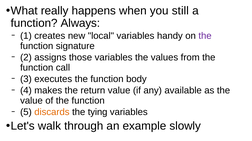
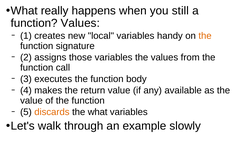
function Always: Always -> Values (80, 23)
the colour: purple -> orange (205, 36)
the tying: tying -> what (98, 113)
